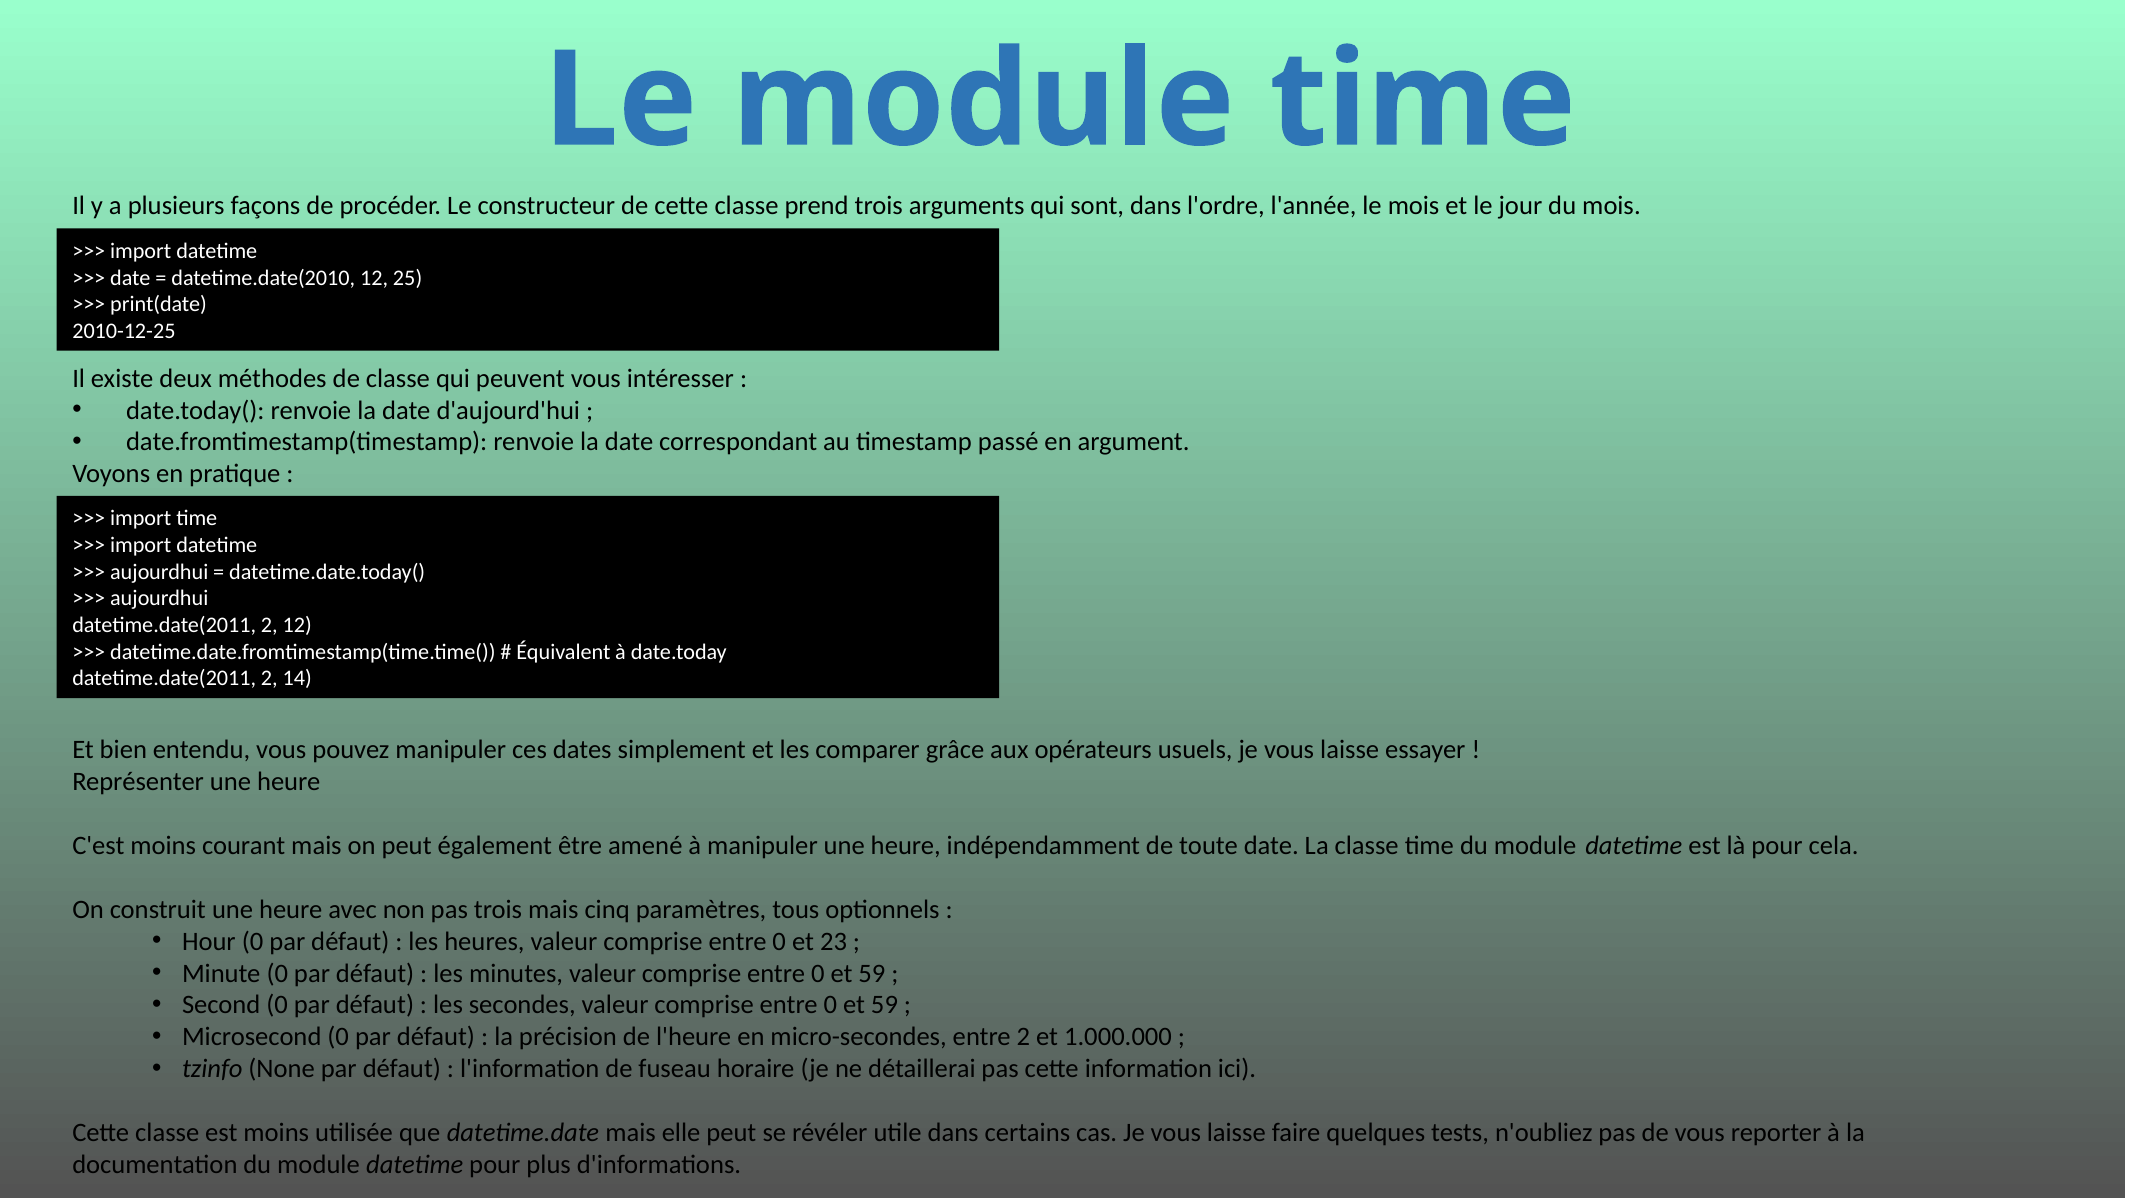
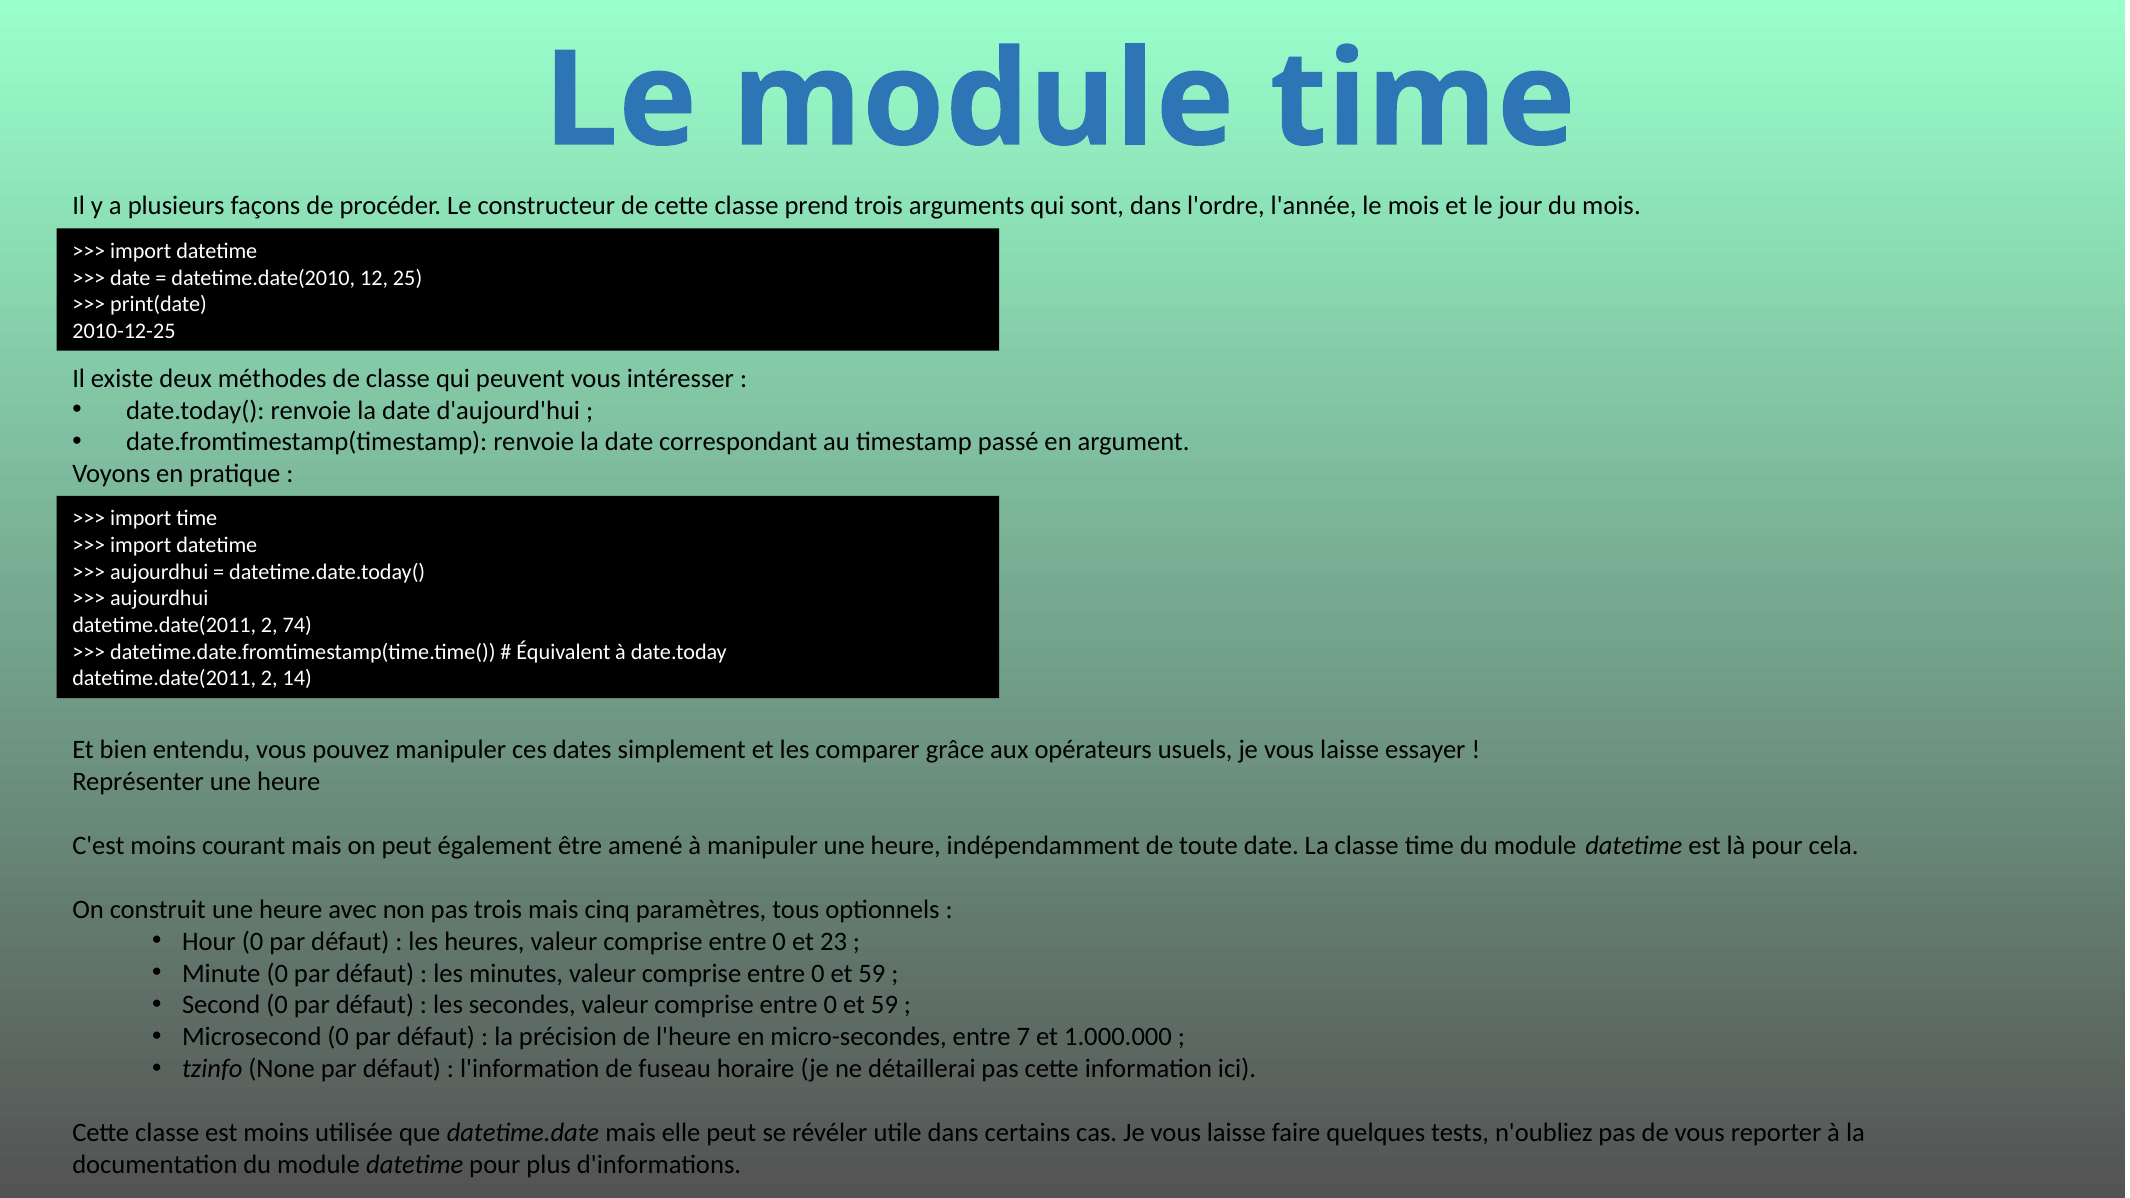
2 12: 12 -> 74 (297, 625)
entre 2: 2 -> 7 (1023, 1037)
